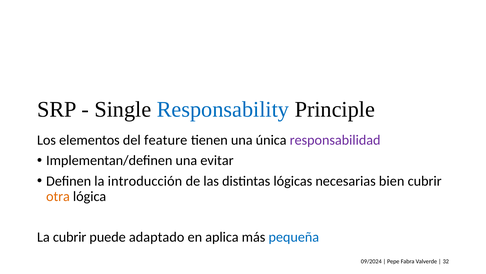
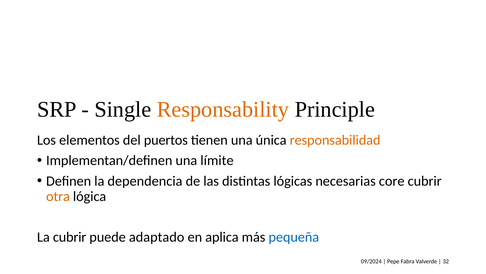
Responsability colour: blue -> orange (223, 109)
feature: feature -> puertos (166, 140)
responsabilidad colour: purple -> orange (335, 140)
evitar: evitar -> límite (217, 160)
introducción: introducción -> dependencia (145, 181)
bien: bien -> core (392, 181)
